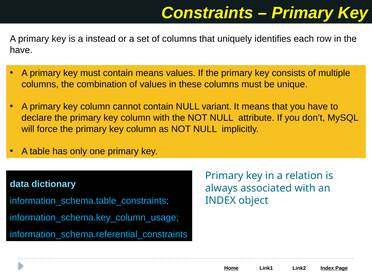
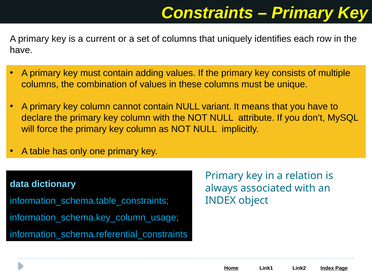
instead: instead -> current (101, 39)
contain means: means -> adding (150, 73)
